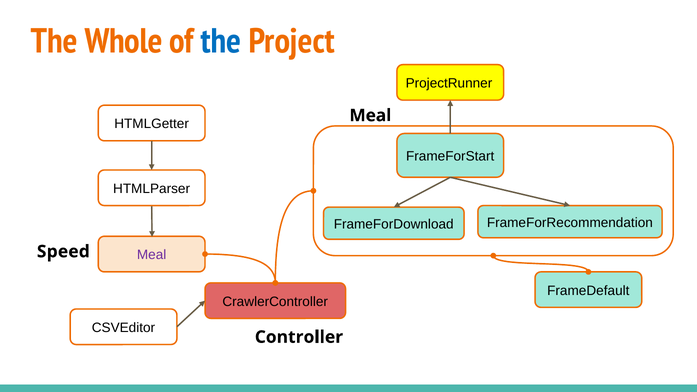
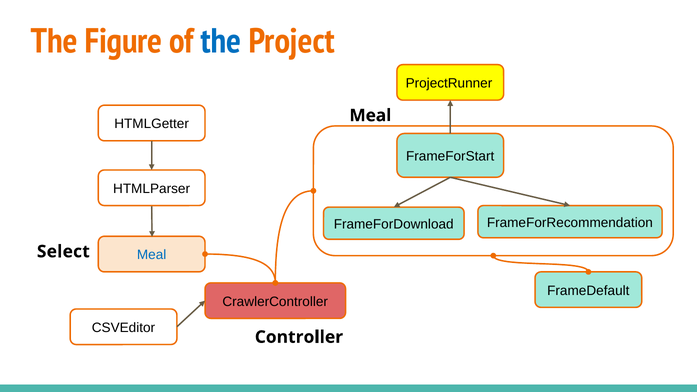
Whole: Whole -> Figure (124, 41)
Speed: Speed -> Select (63, 252)
Meal colour: purple -> blue (152, 255)
